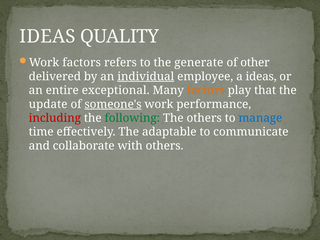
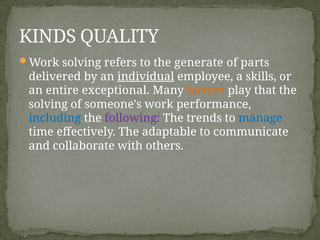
IDEAS: IDEAS -> KINDS (48, 37)
Work factors: factors -> solving (82, 63)
other: other -> parts (255, 63)
a ideas: ideas -> skills (261, 77)
update: update -> solving (48, 104)
someone's underline: present -> none (113, 104)
including colour: red -> blue (55, 118)
following colour: green -> purple (132, 118)
The others: others -> trends (204, 118)
